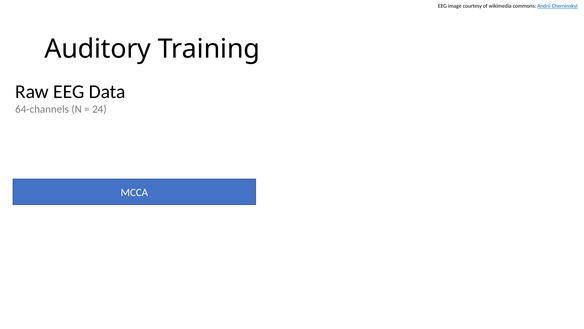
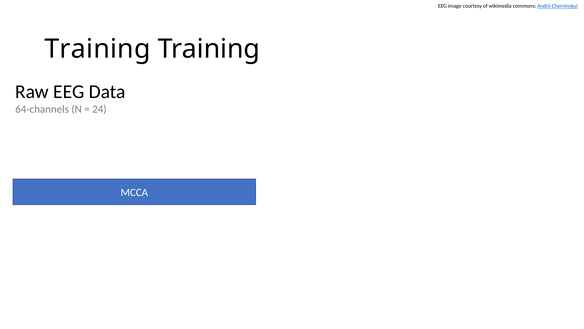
Auditory: Auditory -> Training (98, 49)
